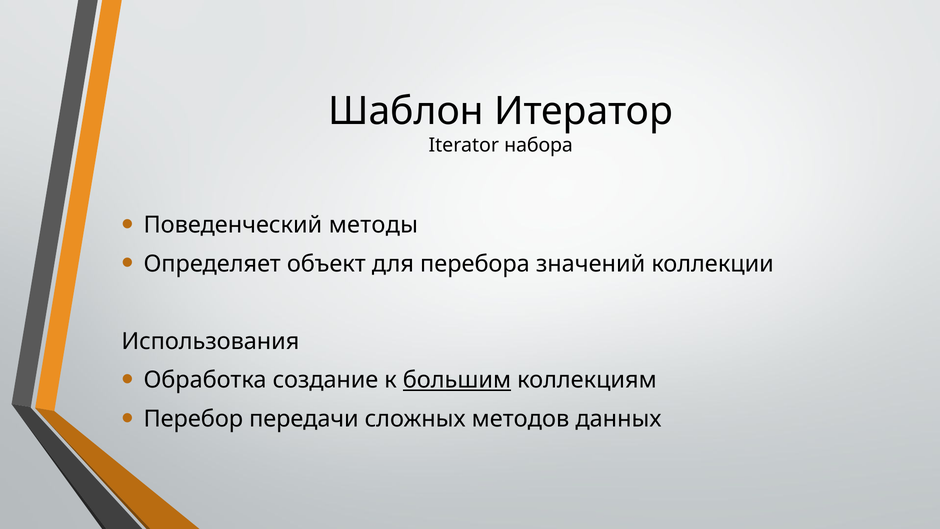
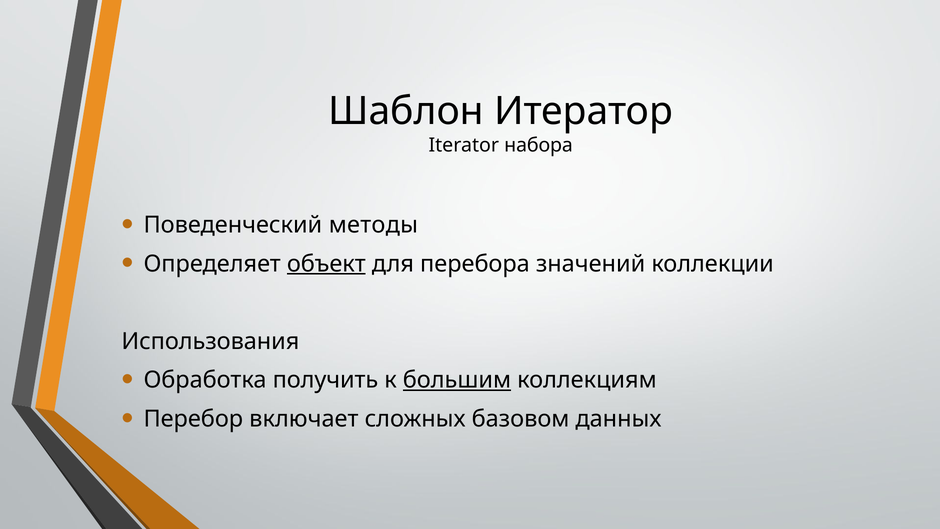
объект underline: none -> present (326, 264)
создание: создание -> получить (325, 380)
передачи: передачи -> включает (304, 419)
методов: методов -> базовом (521, 419)
